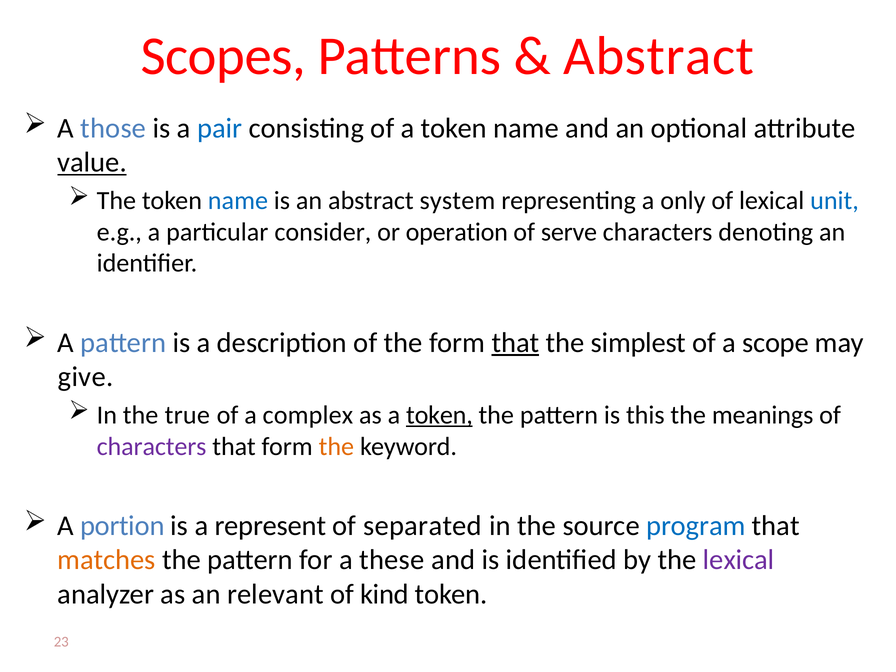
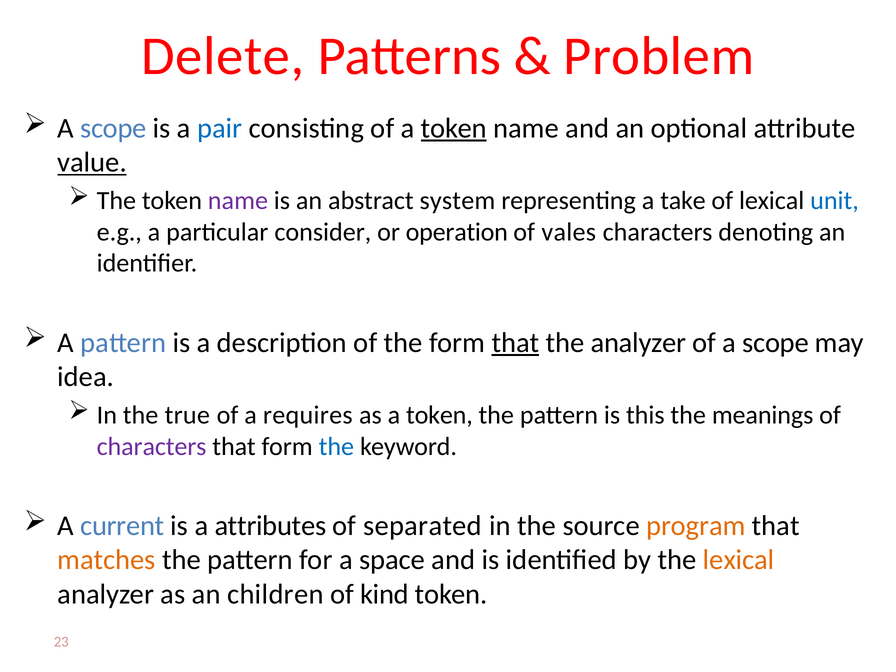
Scopes: Scopes -> Delete (223, 56)
Abstract: Abstract -> Problem (659, 56)
those: those -> scope (113, 128)
token underline: none -> present (454, 128)
name colour: blue -> purple (238, 201)
only: only -> take (683, 201)
serve: serve -> vales (569, 232)
the simplest: simplest -> analyzer (638, 343)
give: give -> idea (86, 377)
complex: complex -> requires (308, 415)
token underline: present -> none (439, 415)
the colour: orange -> blue (336, 446)
portion: portion -> current (122, 526)
represent: represent -> attributes (270, 526)
program colour: blue -> orange (696, 526)
these: these -> space (392, 560)
lexical colour: purple -> orange (739, 560)
relevant: relevant -> children (275, 594)
